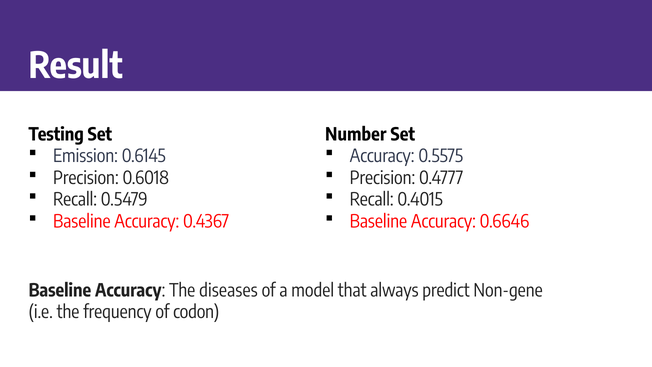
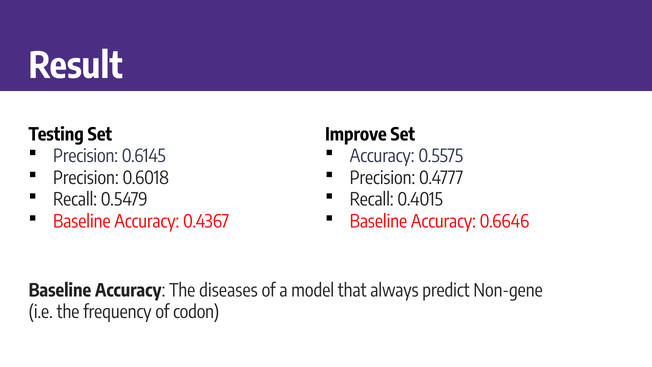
Number: Number -> Improve (356, 134)
Emission: Emission -> Precision (86, 156)
